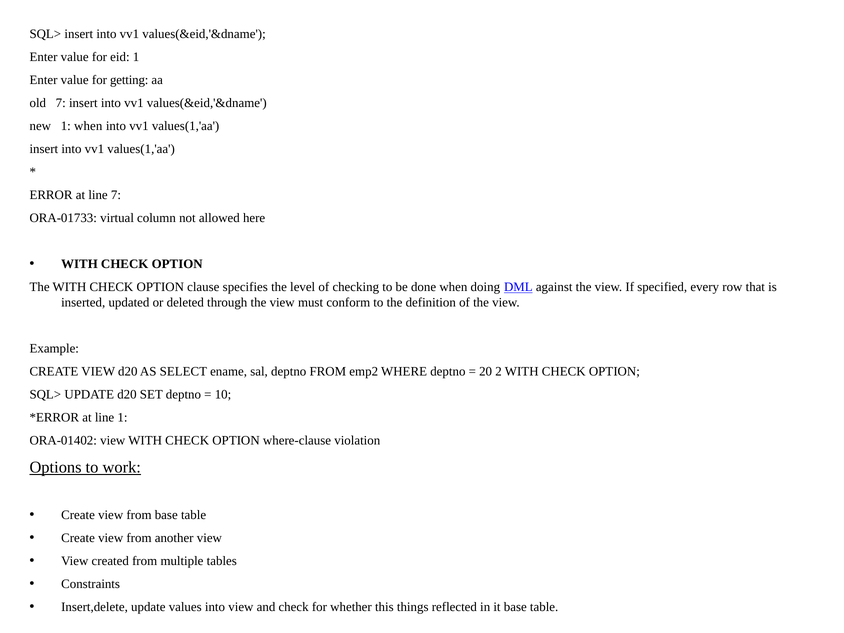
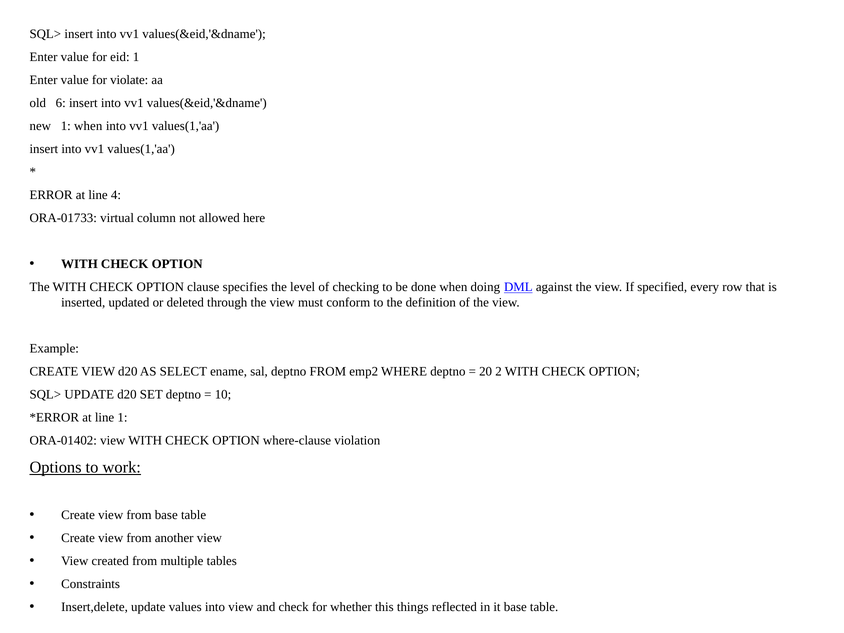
getting: getting -> violate (129, 80)
old 7: 7 -> 6 (61, 103)
line 7: 7 -> 4 (116, 195)
